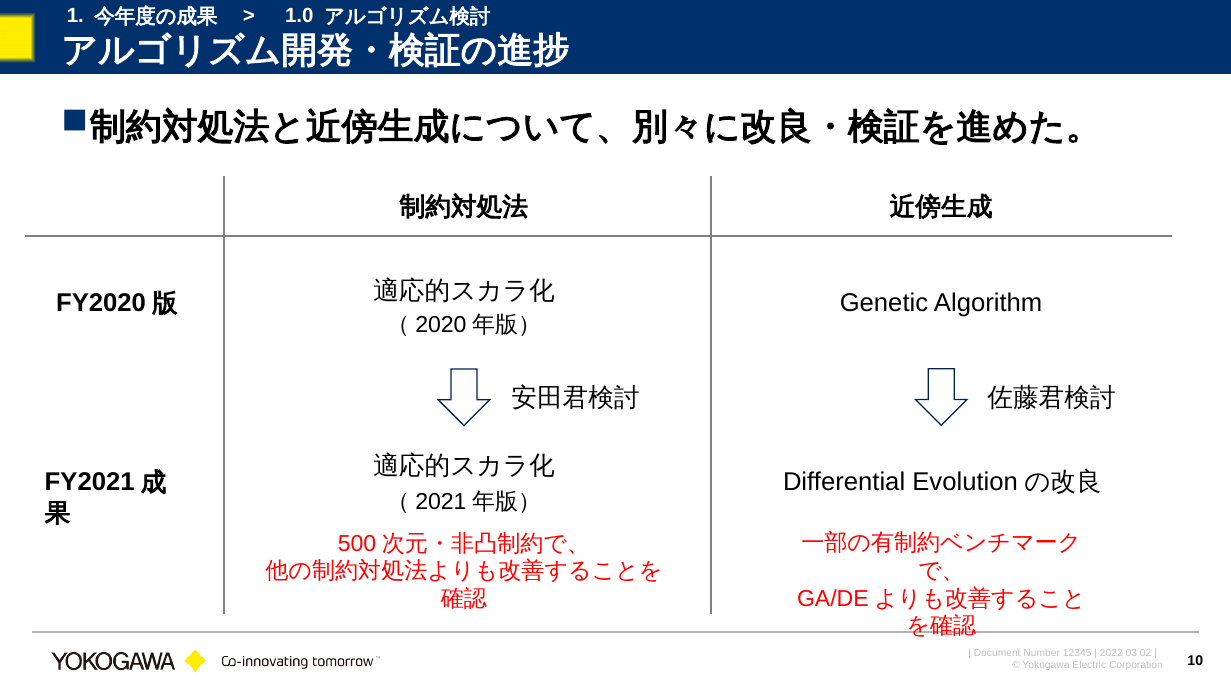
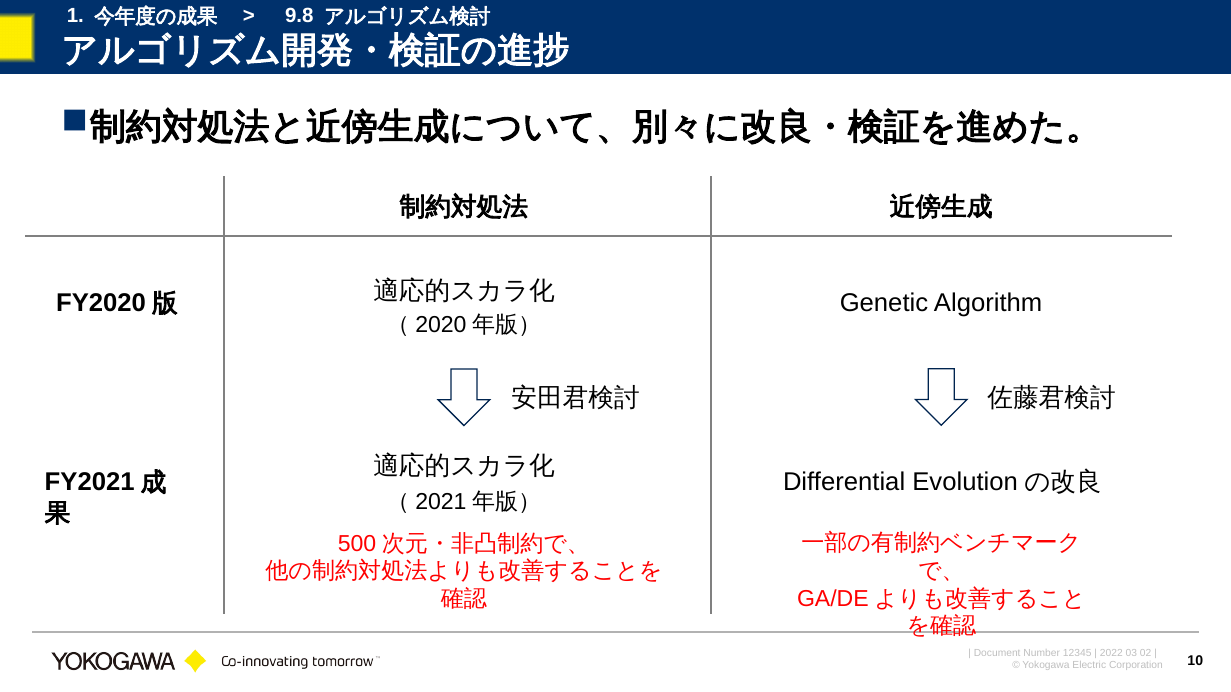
1.0: 1.0 -> 9.8 (299, 16)
